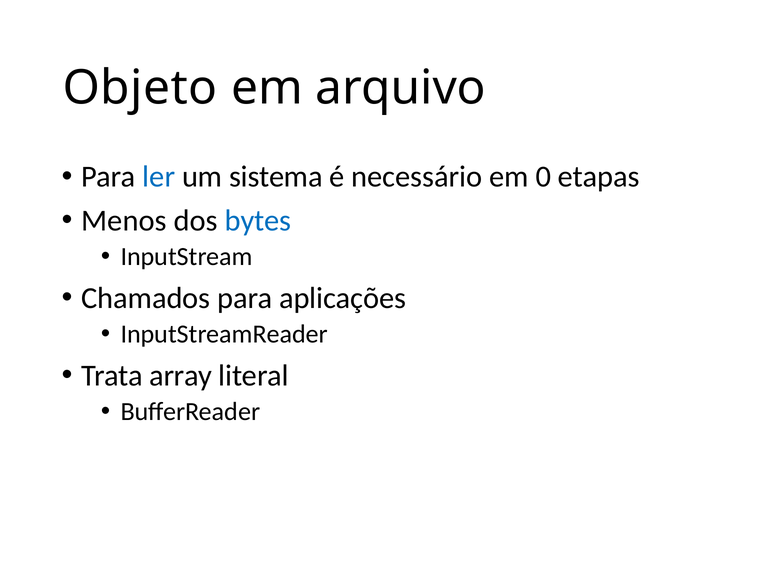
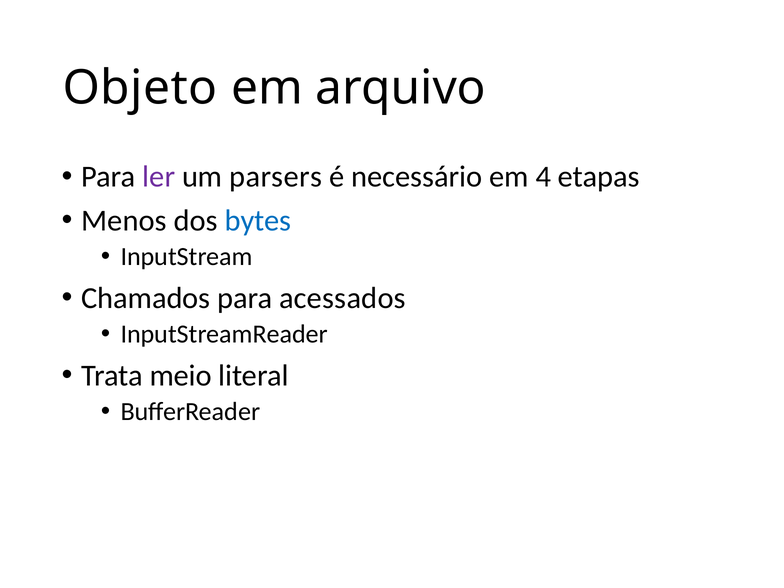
ler colour: blue -> purple (159, 177)
sistema: sistema -> parsers (276, 177)
0: 0 -> 4 (543, 177)
aplicações: aplicações -> acessados (342, 298)
array: array -> meio (181, 376)
